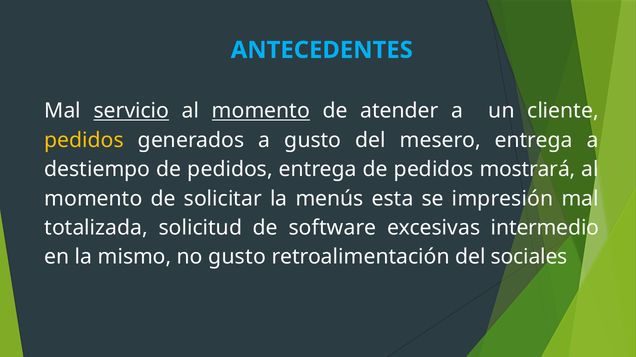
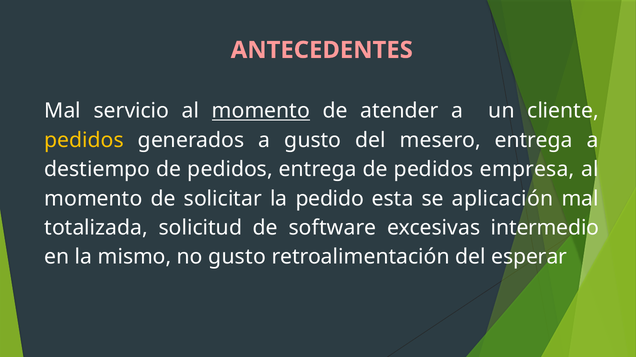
ANTECEDENTES colour: light blue -> pink (322, 50)
servicio underline: present -> none (131, 111)
mostrará: mostrará -> empresa (527, 170)
menús: menús -> pedido (330, 199)
impresión: impresión -> aplicación (503, 199)
sociales: sociales -> esperar (529, 257)
